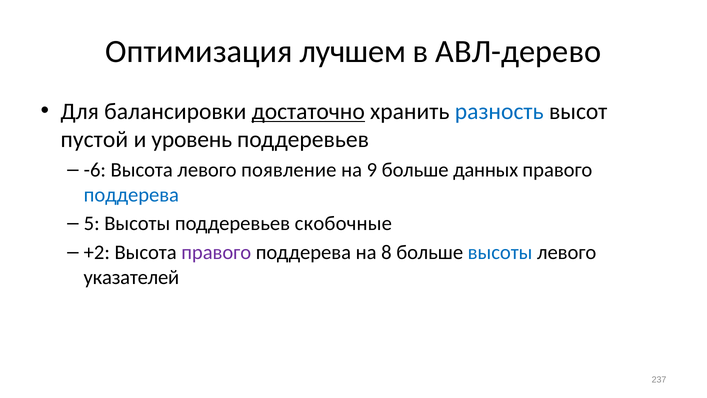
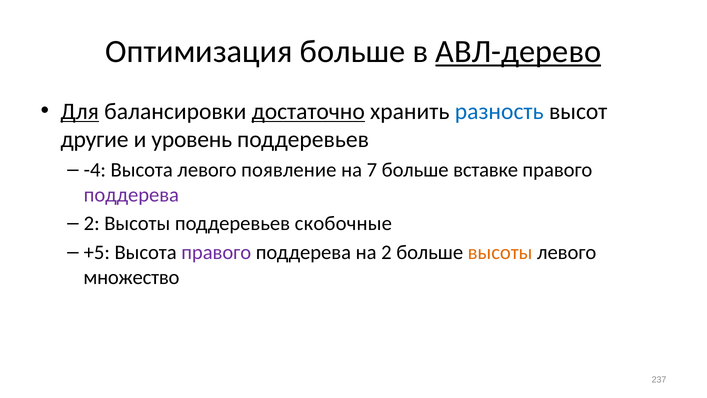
Оптимизация лучшем: лучшем -> больше (353, 51)
АВЛ-дерево underline: none -> present (518, 51)
Для underline: none -> present (80, 111)
пустой: пустой -> другие (95, 140)
-6: -6 -> -4 (95, 170)
9: 9 -> 7 (372, 170)
данных: данных -> вставке (486, 170)
поддерева colour: blue -> purple (131, 195)
5: 5 -> 2 (92, 223)
+2: +2 -> +5 (97, 252)
на 8: 8 -> 2 (386, 252)
высоты colour: blue -> orange (500, 252)
указателей: указателей -> множество (131, 277)
